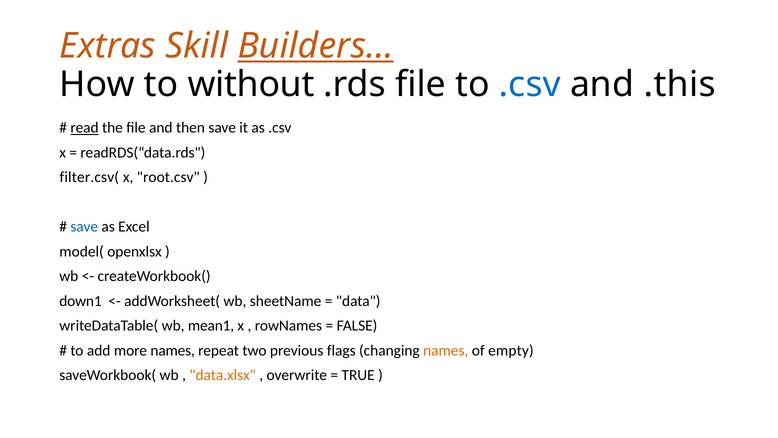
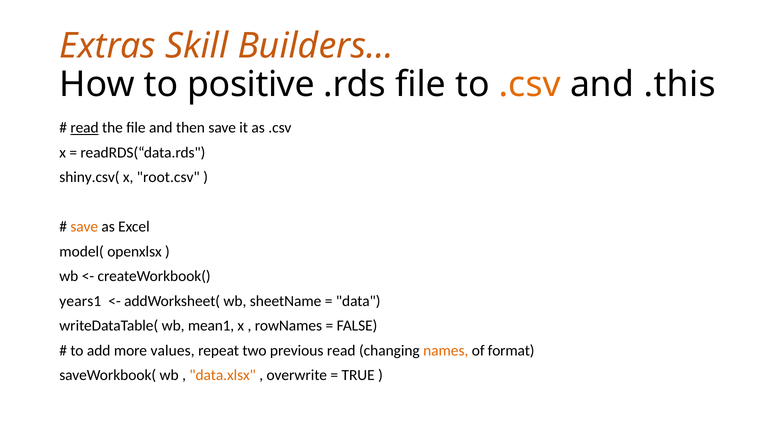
Builders… underline: present -> none (316, 46)
without: without -> positive (251, 85)
.csv colour: blue -> orange (530, 85)
filter.csv(: filter.csv( -> shiny.csv( (89, 177)
save colour: blue -> orange (84, 227)
down1: down1 -> years1 (80, 301)
more names: names -> values (173, 350)
previous flags: flags -> read (341, 350)
empty: empty -> format (511, 350)
